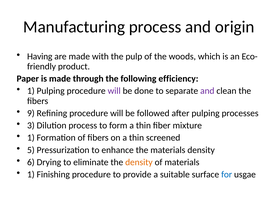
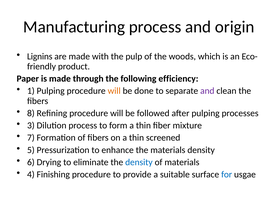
Having: Having -> Lignins (40, 56)
will colour: purple -> orange (114, 91)
9: 9 -> 8 (31, 113)
1: 1 -> 7 (31, 137)
density colour: orange -> blue (139, 162)
1: 1 -> 4 (31, 174)
